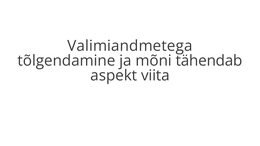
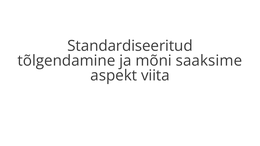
Valimiandmetega: Valimiandmetega -> Standardiseeritud (130, 46)
tähendab: tähendab -> saaksime (209, 61)
